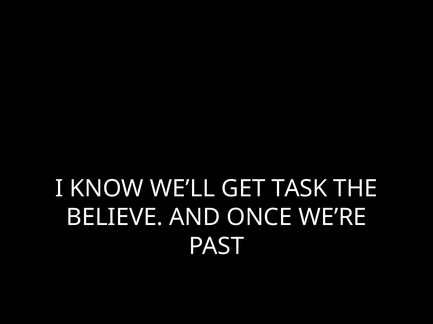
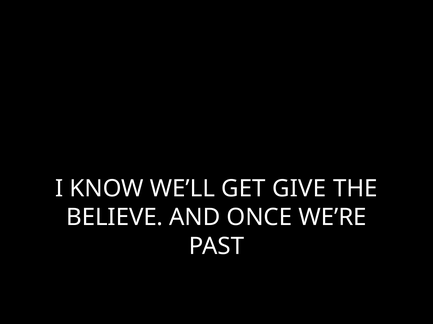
TASK: TASK -> GIVE (299, 189)
